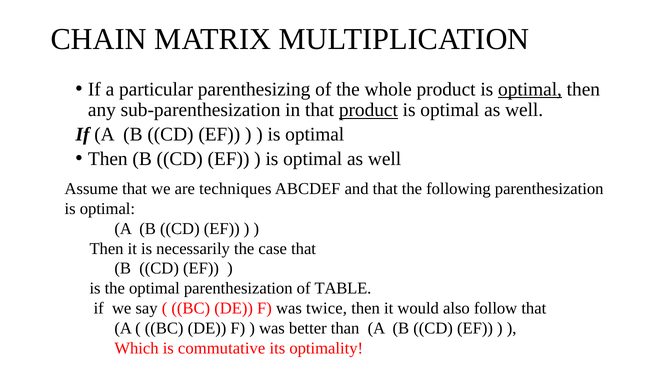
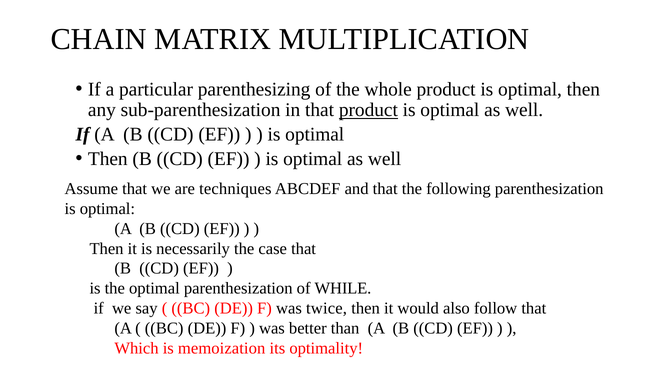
optimal underline: present -> none (530, 89)
TABLE: TABLE -> WHILE (343, 289)
commutative: commutative -> memoization (222, 349)
